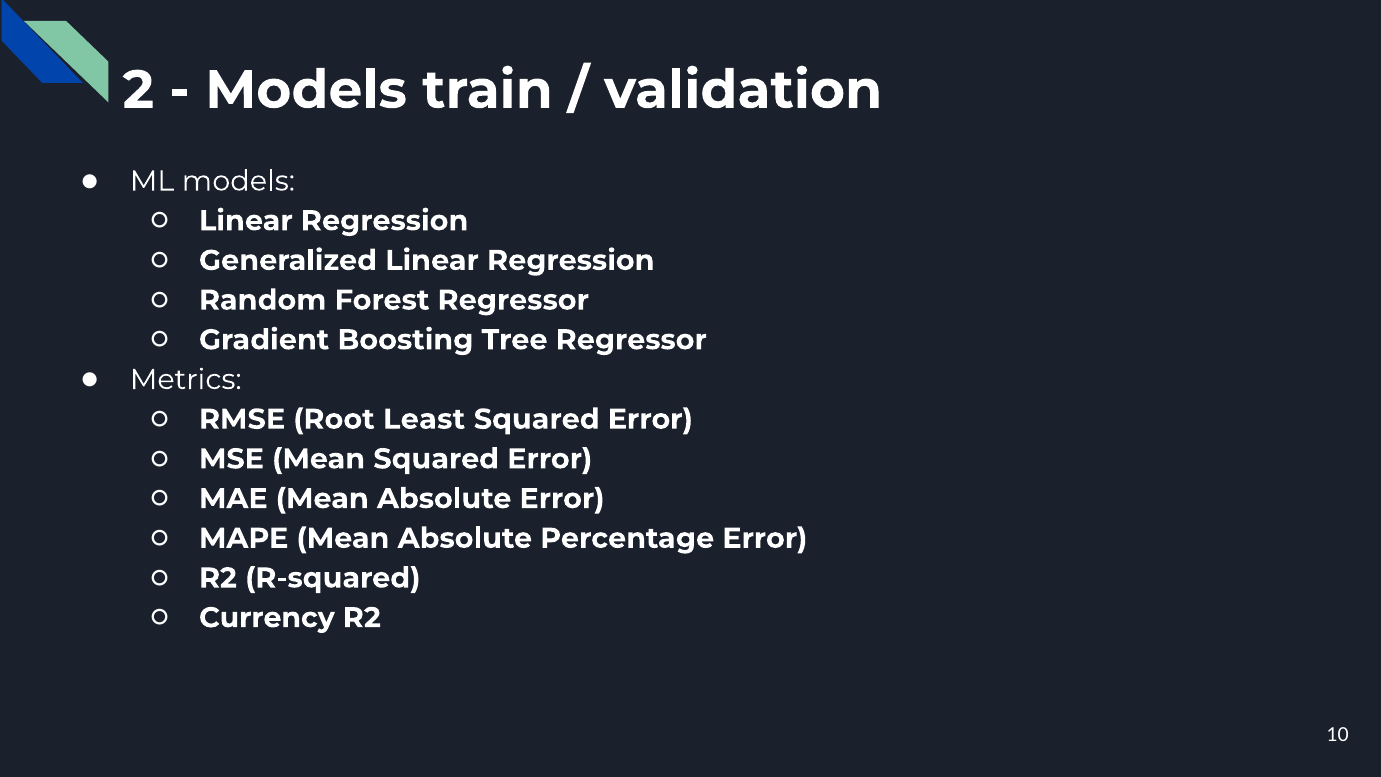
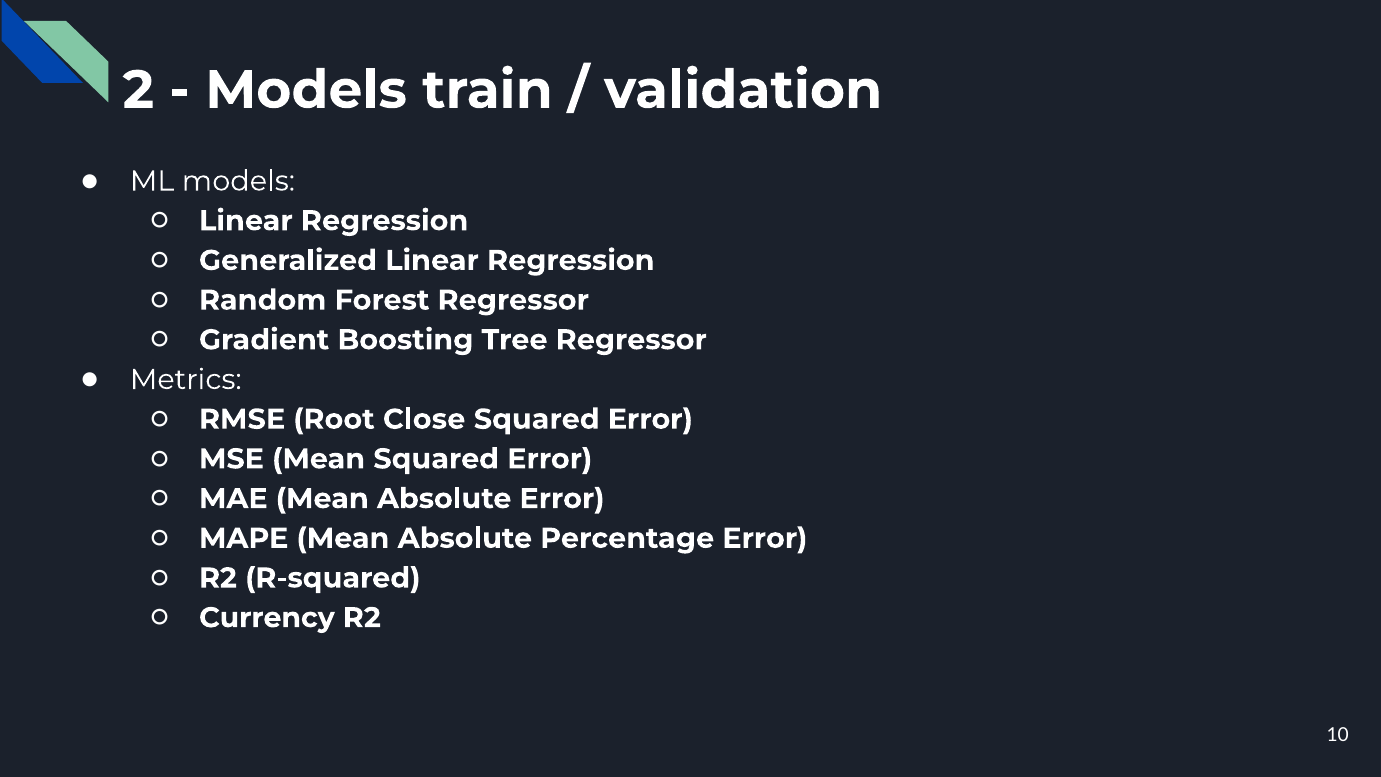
Least: Least -> Close (424, 419)
